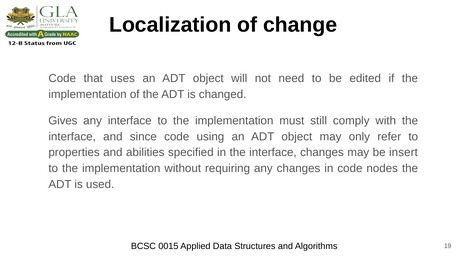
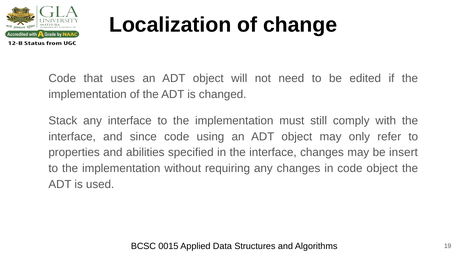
Gives: Gives -> Stack (63, 121)
code nodes: nodes -> object (382, 168)
